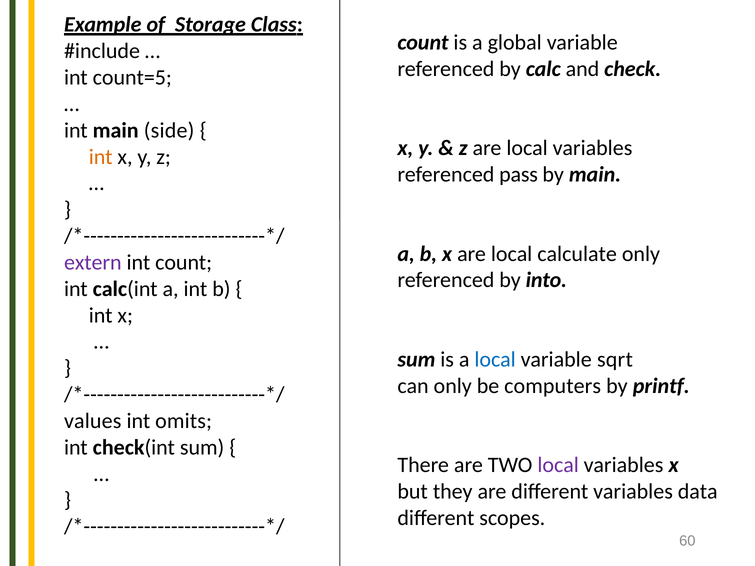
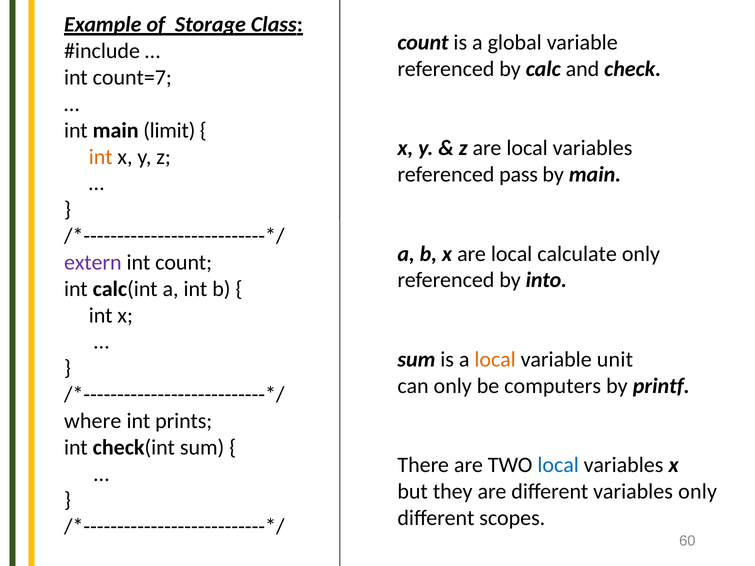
count=5: count=5 -> count=7 (132, 78)
side: side -> limit (169, 130)
local colour: blue -> orange (495, 360)
sqrt: sqrt -> unit (615, 360)
values: values -> where (93, 421)
omits: omits -> prints (184, 421)
local colour: purple -> blue (558, 465)
variables data: data -> only (698, 492)
